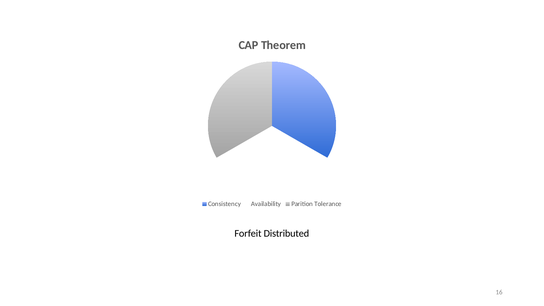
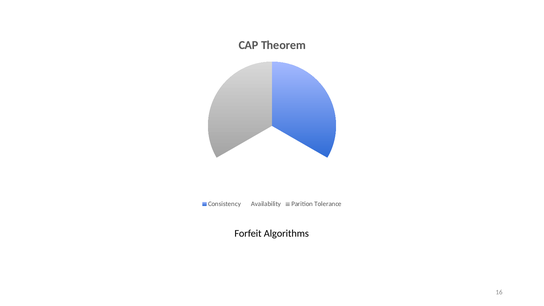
Distributed: Distributed -> Algorithms (286, 233)
